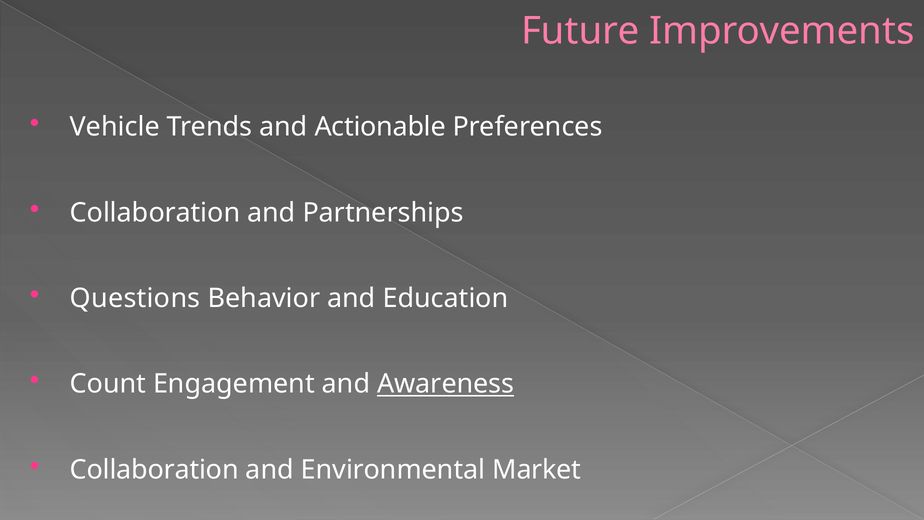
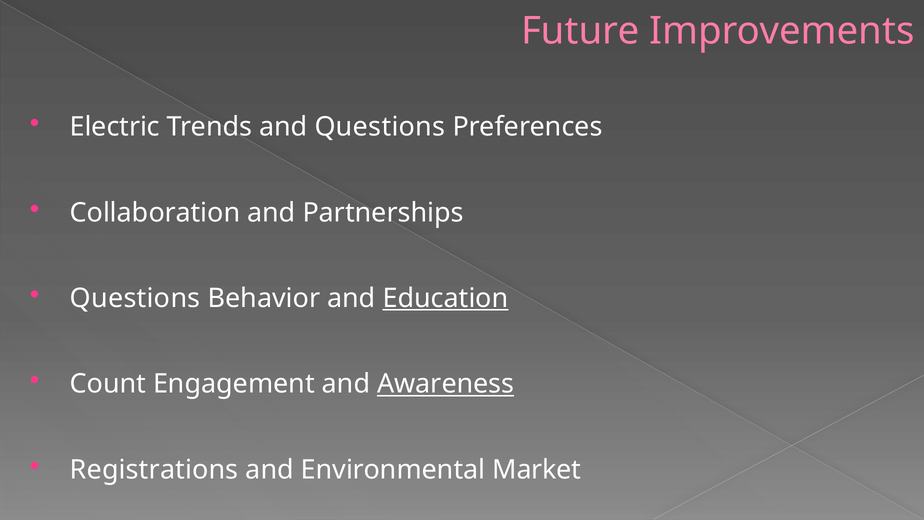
Vehicle: Vehicle -> Electric (115, 127)
and Actionable: Actionable -> Questions (380, 127)
Education underline: none -> present (445, 298)
Collaboration: Collaboration -> Registrations (154, 469)
